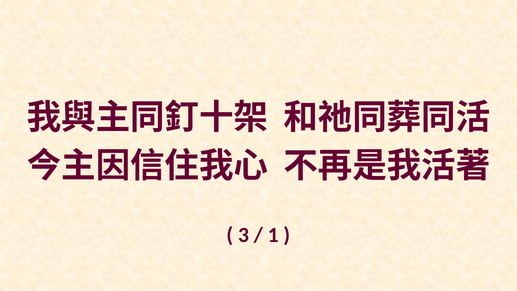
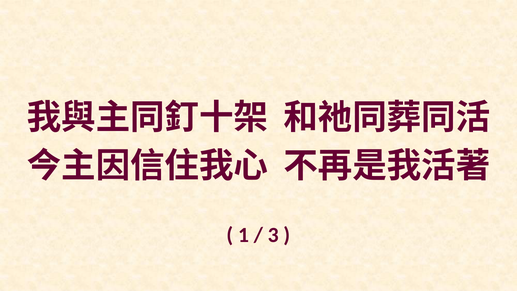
3: 3 -> 1 (244, 235)
1: 1 -> 3 (273, 235)
